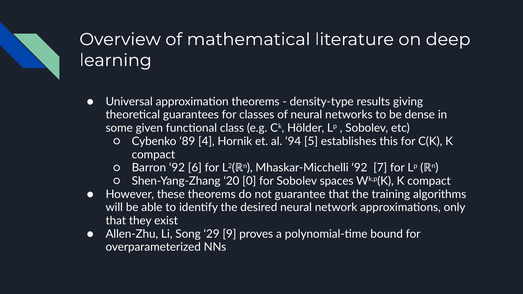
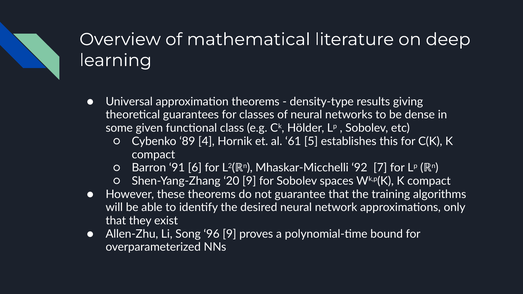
94: 94 -> 61 (293, 141)
Barron 92: 92 -> 91 (177, 168)
20 0: 0 -> 9 (249, 181)
29: 29 -> 96 (212, 234)
